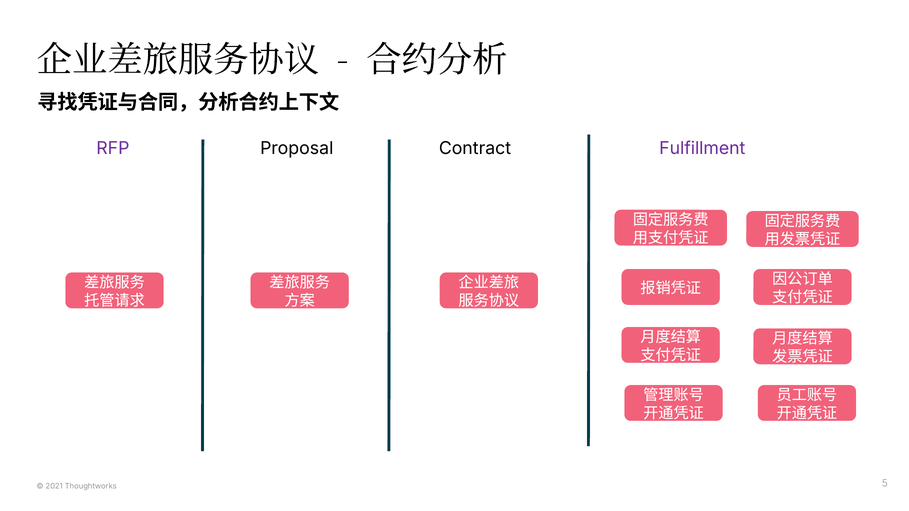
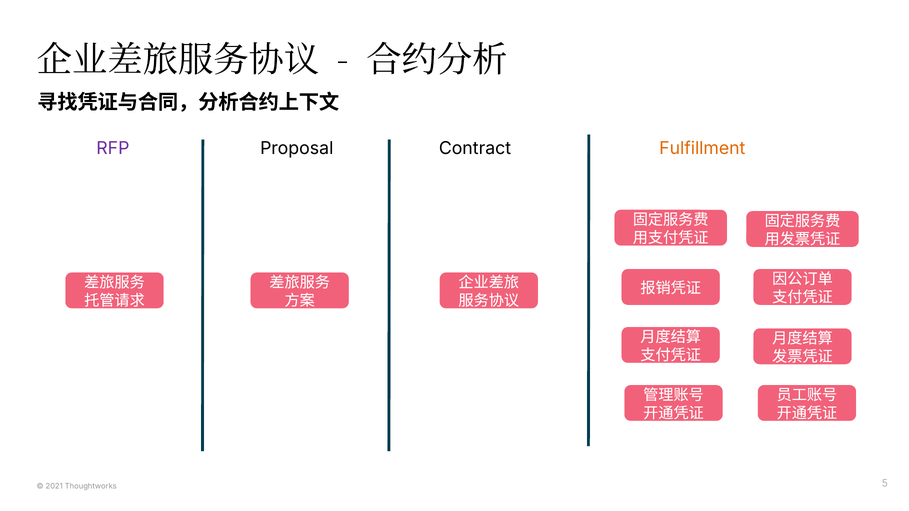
Fulfillment colour: purple -> orange (702, 149)
